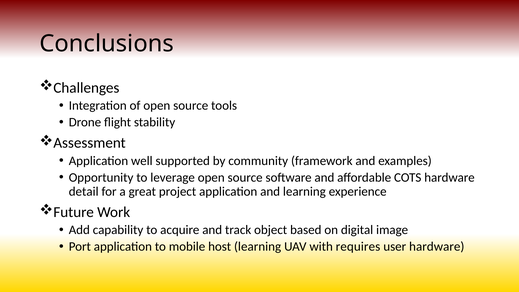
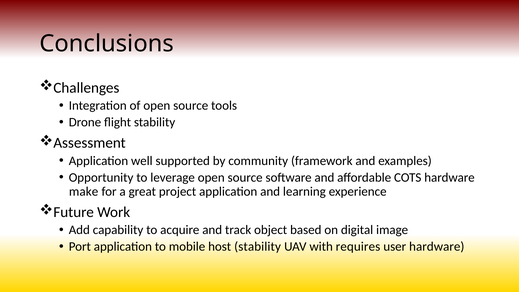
detail: detail -> make (84, 191)
host learning: learning -> stability (258, 247)
